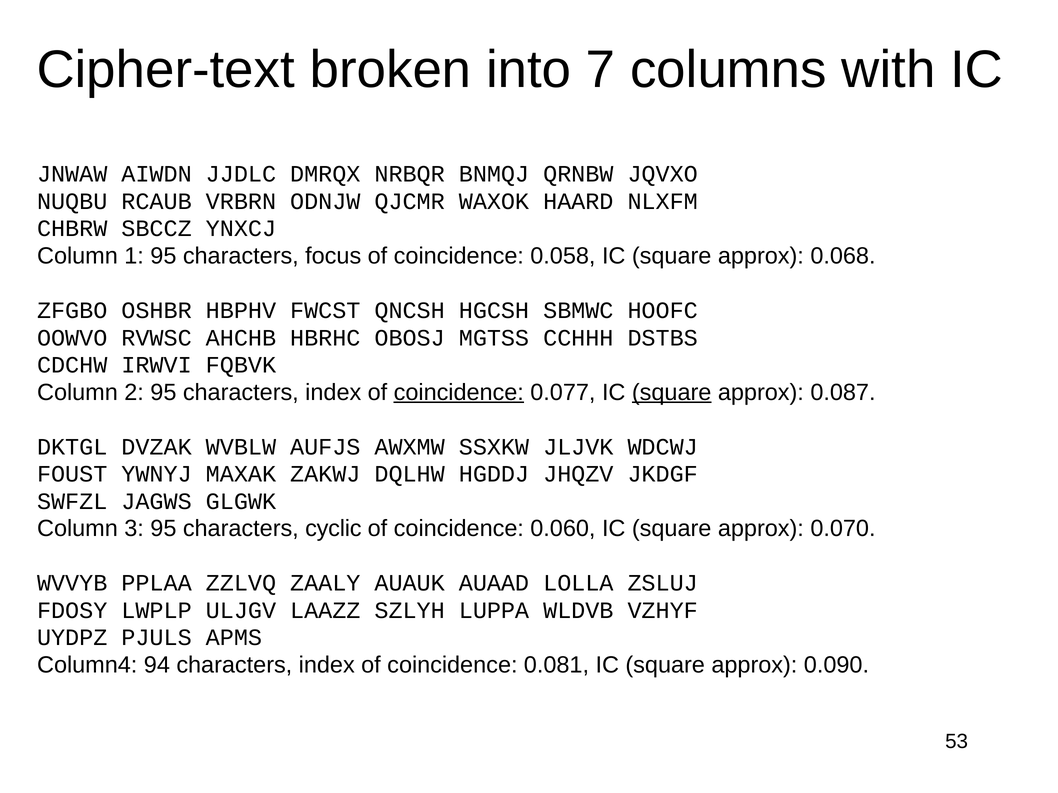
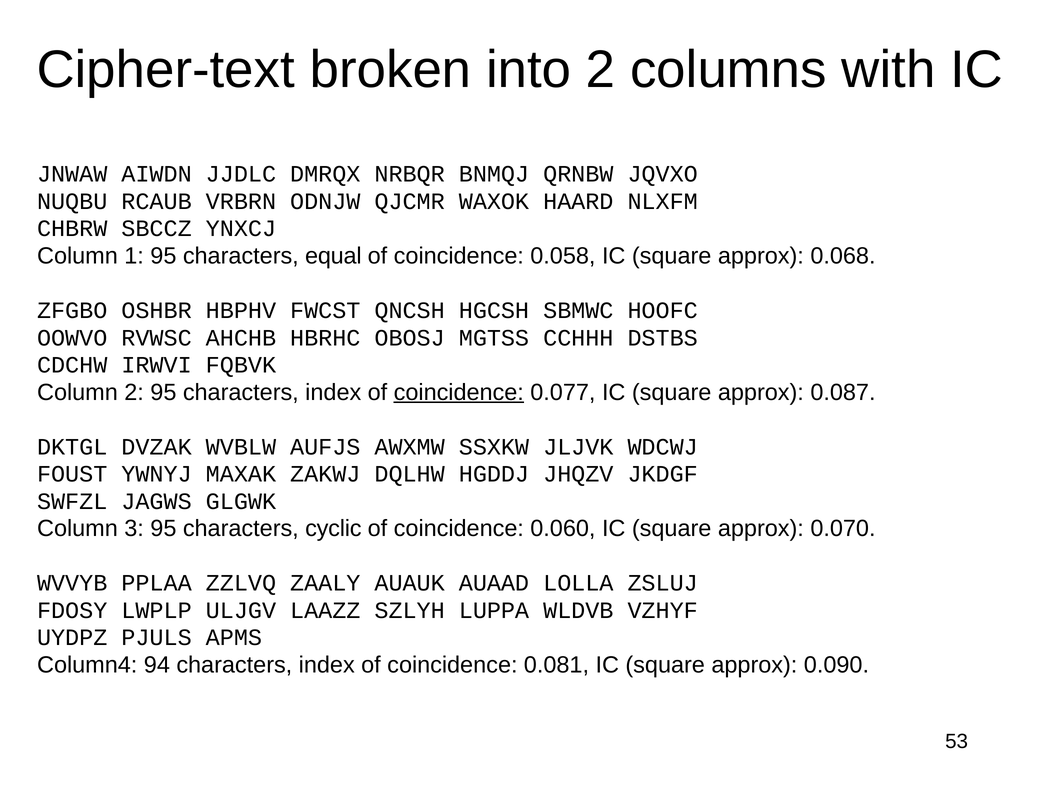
into 7: 7 -> 2 (601, 70)
focus: focus -> equal (333, 256)
square underline: present -> none (672, 393)
